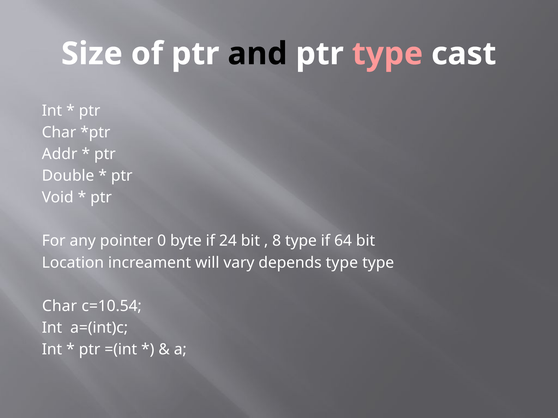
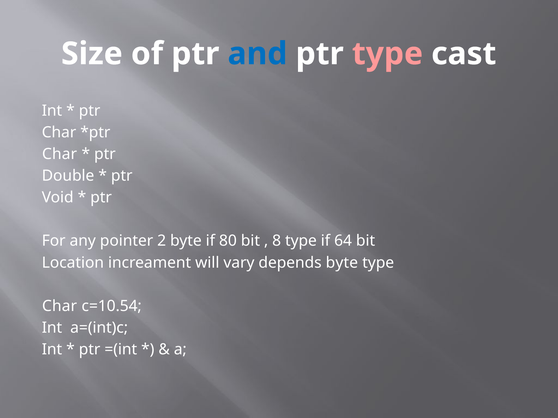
and colour: black -> blue (257, 54)
Addr: Addr -> Char (60, 154)
0: 0 -> 2 (162, 241)
24: 24 -> 80 (228, 241)
depends type: type -> byte (342, 263)
